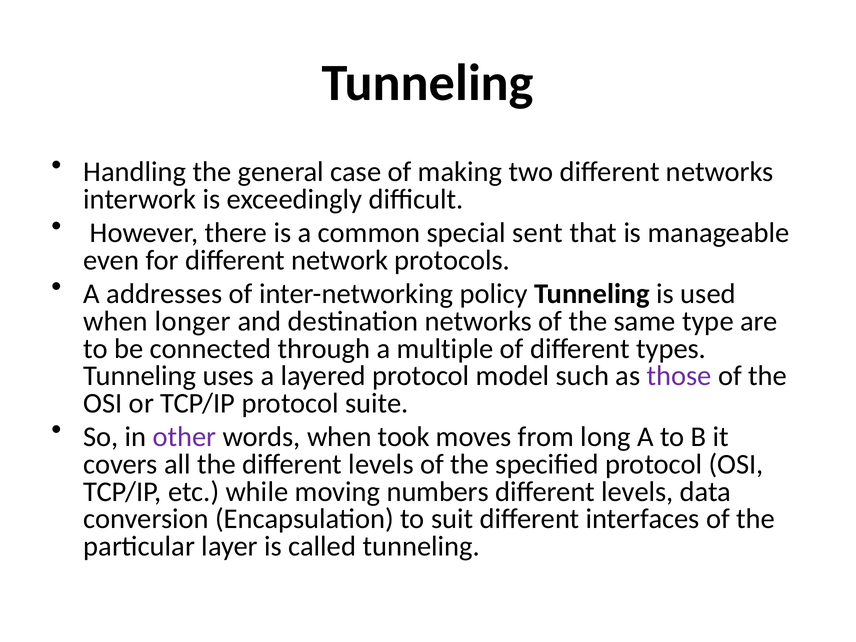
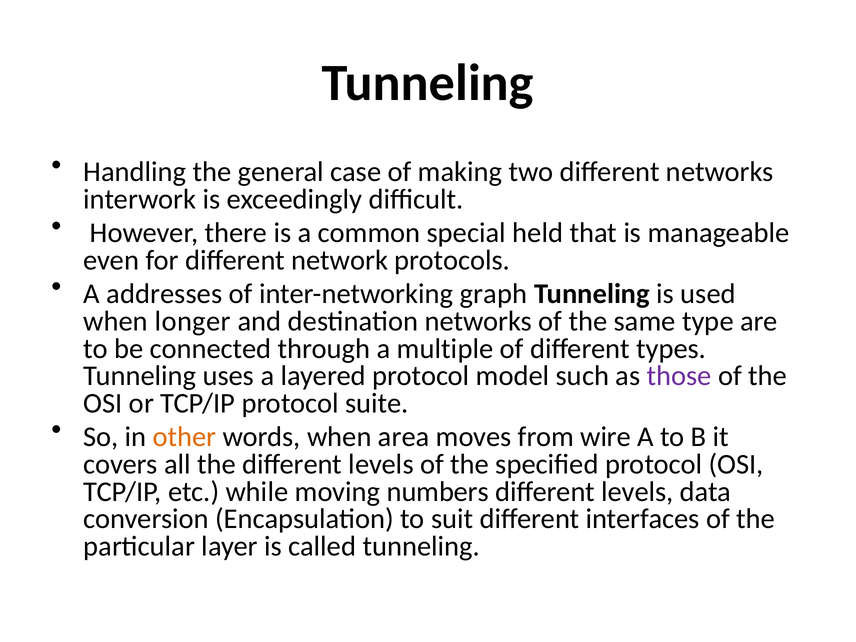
sent: sent -> held (538, 233)
policy: policy -> graph (493, 294)
other colour: purple -> orange (184, 437)
took: took -> area (404, 437)
long: long -> wire (606, 437)
